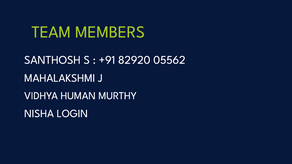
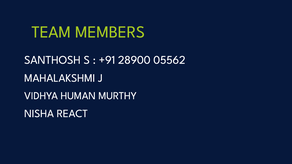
82920: 82920 -> 28900 (134, 60)
LOGIN: LOGIN -> REACT (72, 114)
